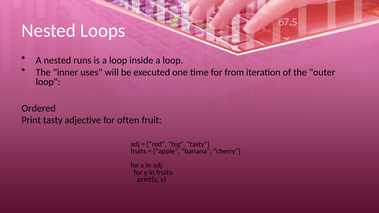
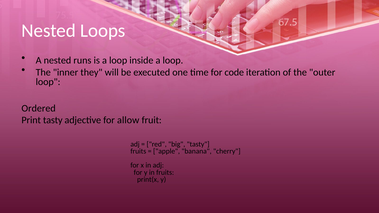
uses: uses -> they (91, 72)
from: from -> code (234, 72)
often: often -> allow (128, 120)
